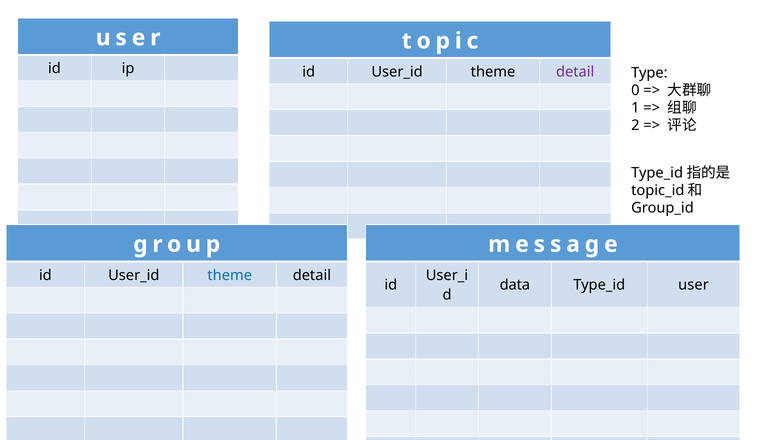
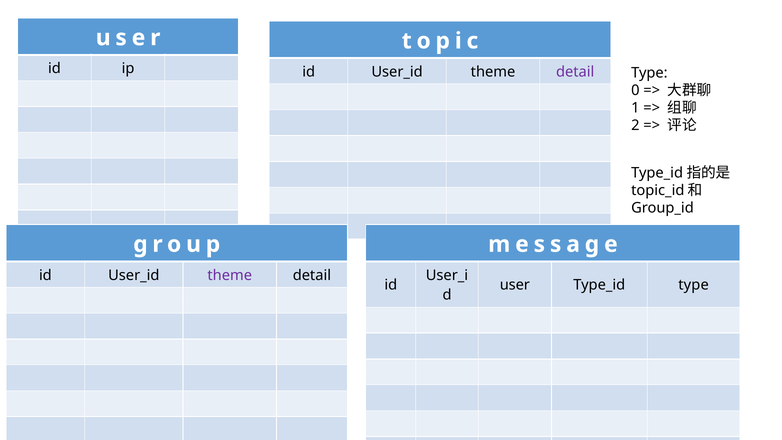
theme colour: blue -> purple (230, 275)
data: data -> user (515, 285)
user: user -> type (694, 285)
